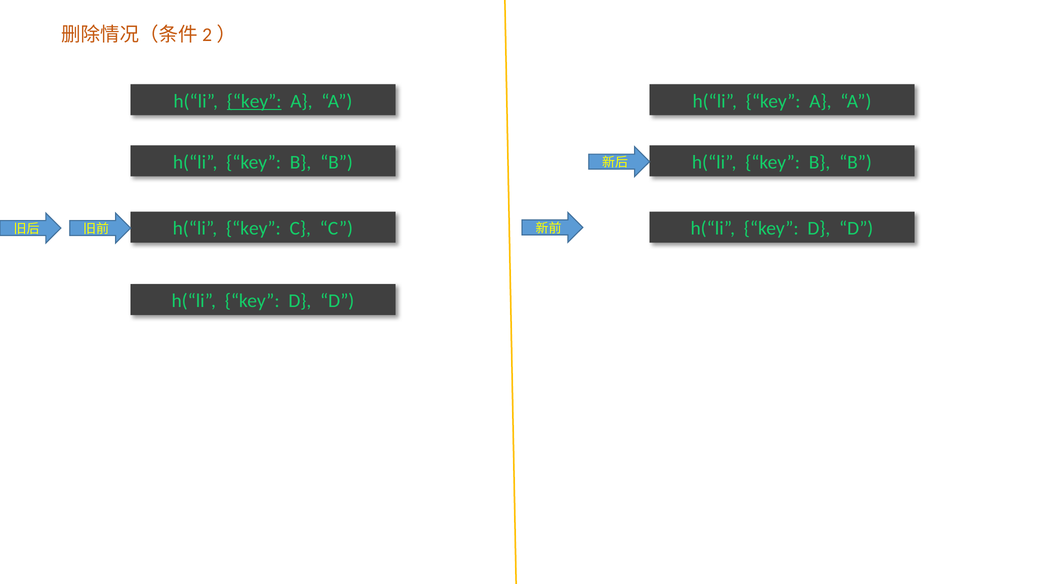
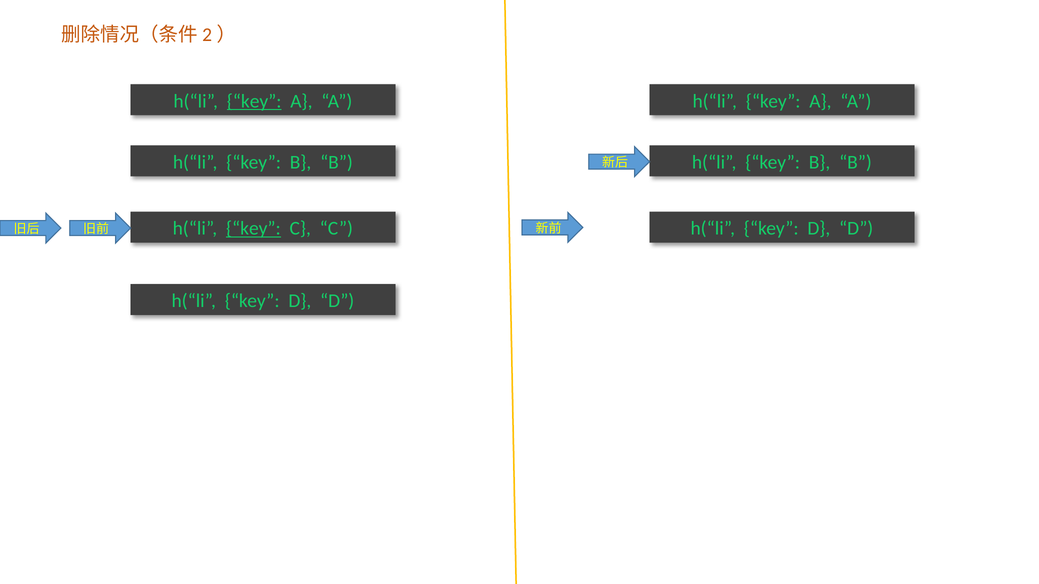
key underline: none -> present (253, 229)
